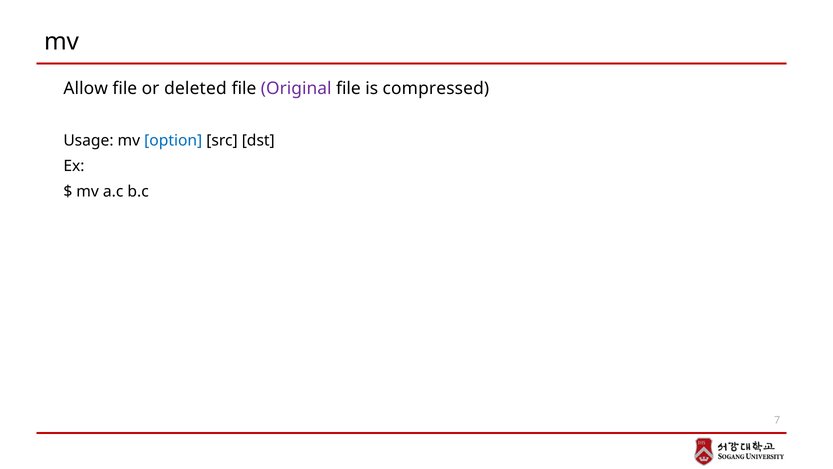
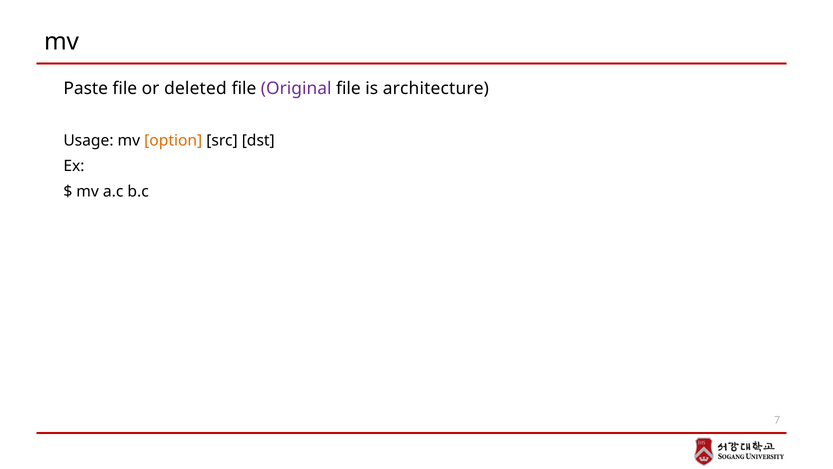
Allow: Allow -> Paste (86, 88)
compressed: compressed -> architecture (436, 88)
option colour: blue -> orange (173, 140)
